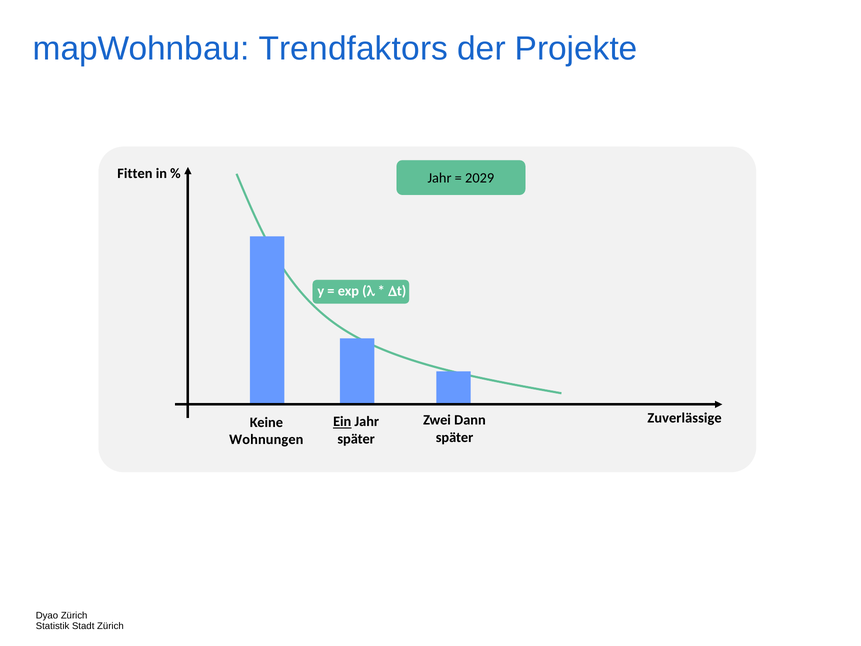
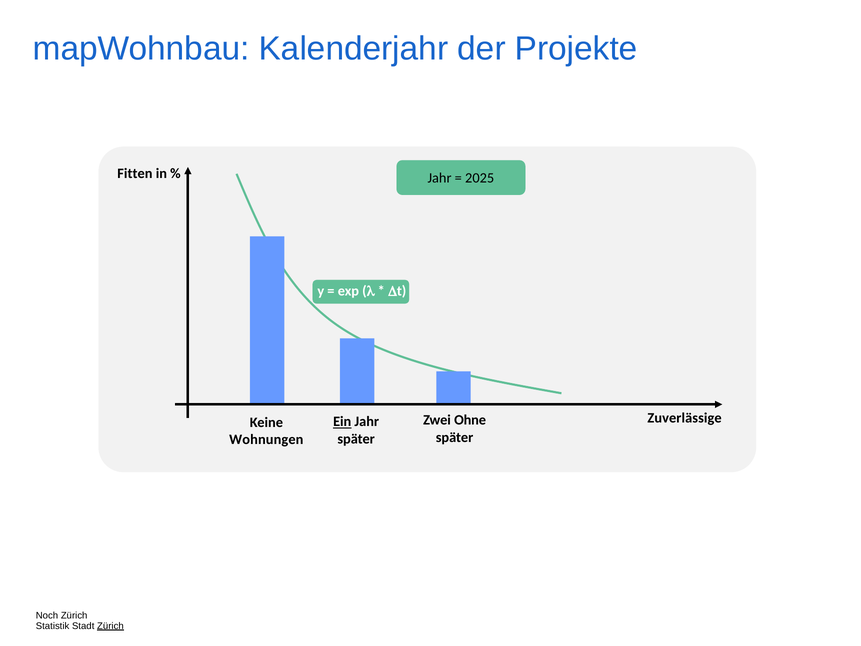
Trendfaktors: Trendfaktors -> Kalenderjahr (353, 49)
2029: 2029 -> 2025 (480, 178)
Dann: Dann -> Ohne (470, 420)
Dyao: Dyao -> Noch (47, 615)
Zürich underline: none -> present (110, 626)
